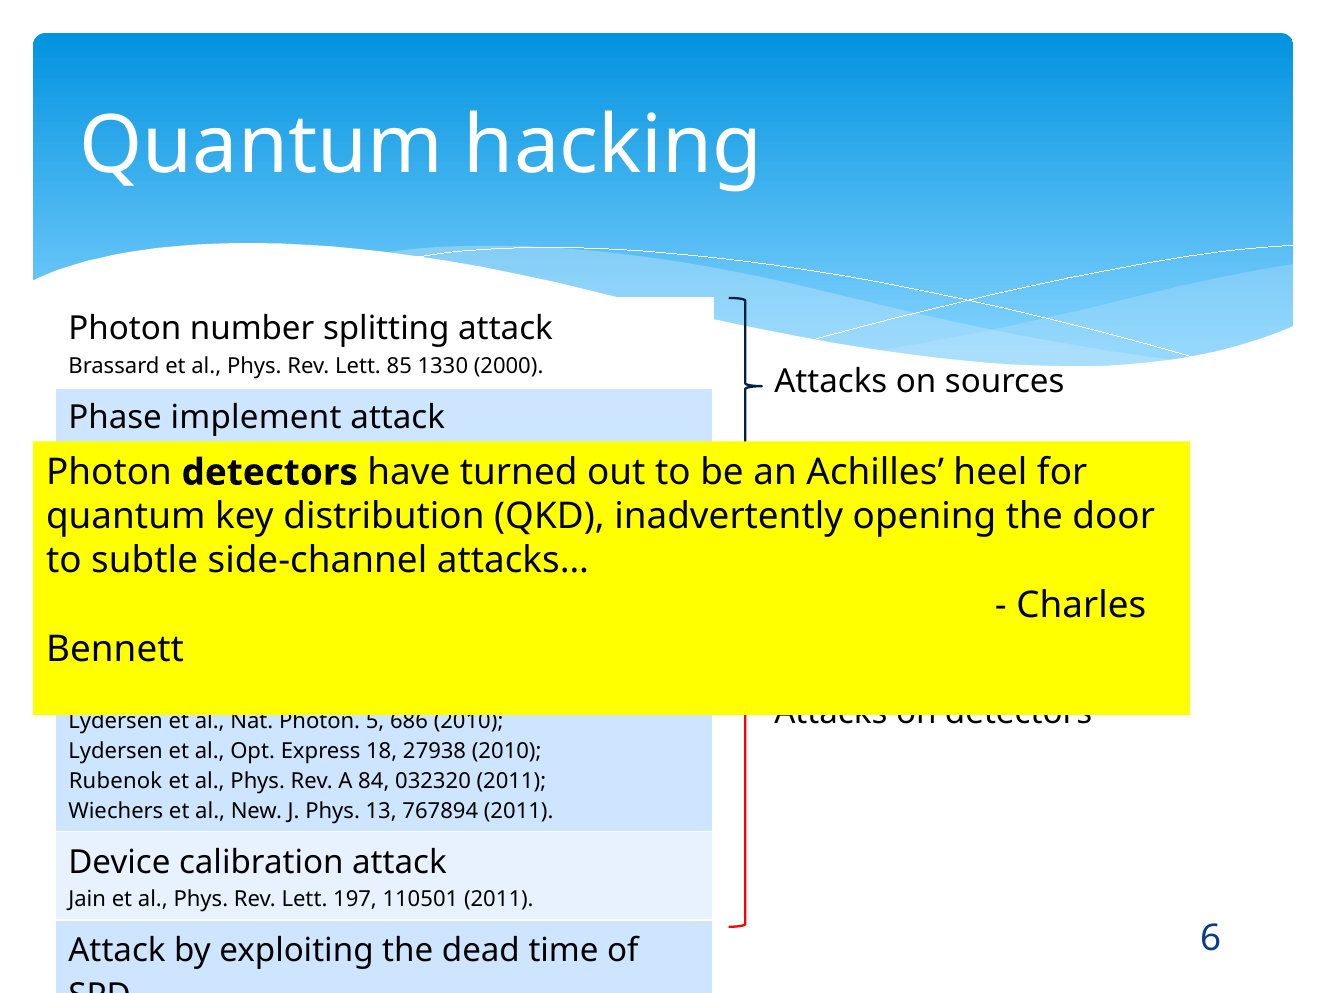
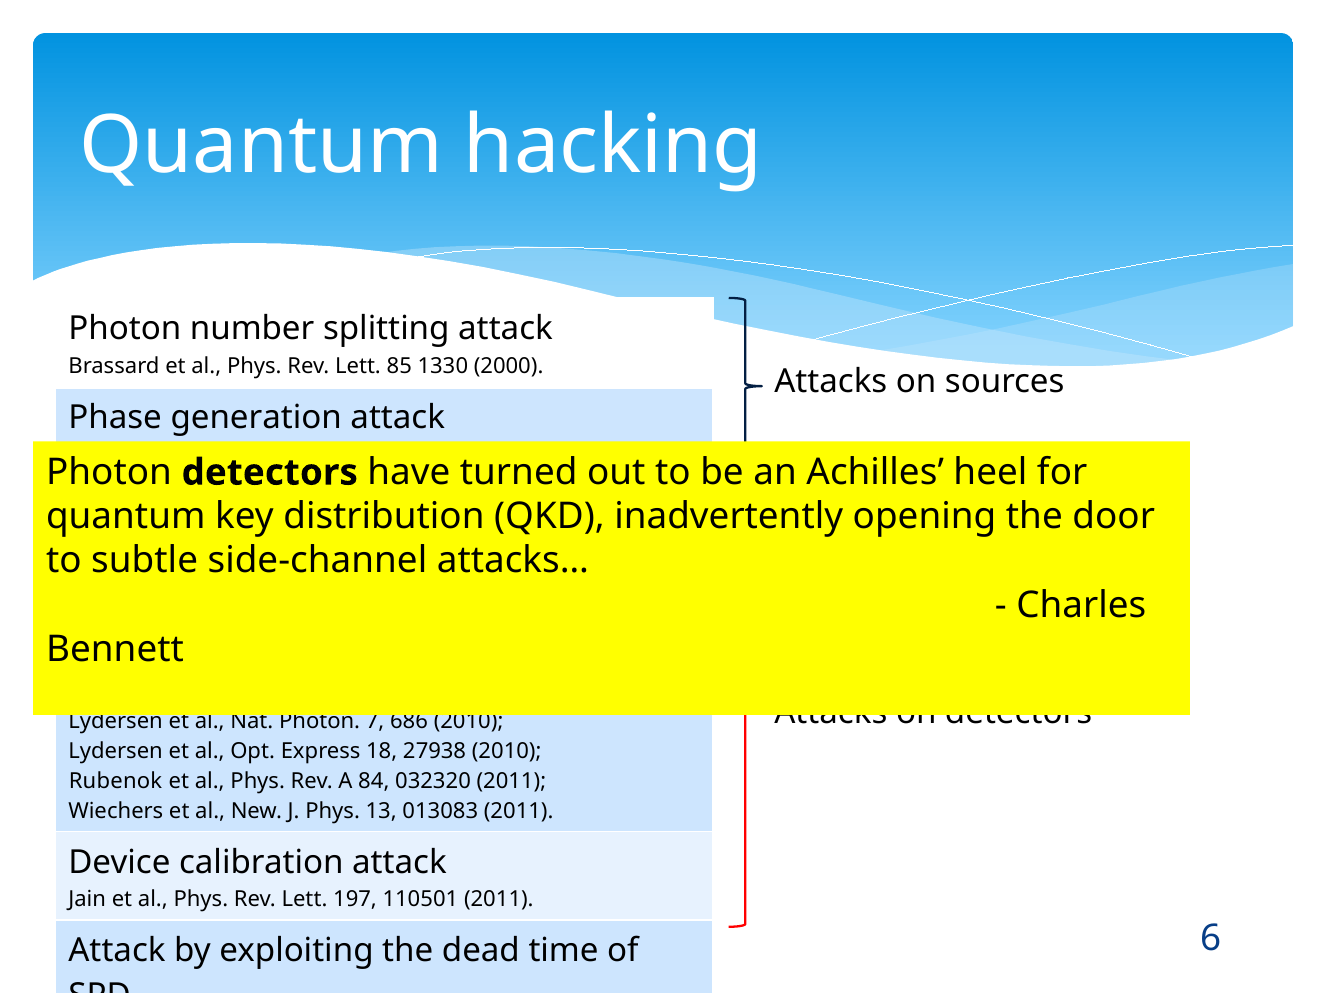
implement: implement -> generation (256, 418)
Photon 5: 5 -> 7 (375, 722)
767894: 767894 -> 013083 (440, 812)
